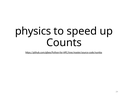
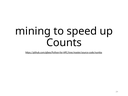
physics: physics -> mining (33, 31)
